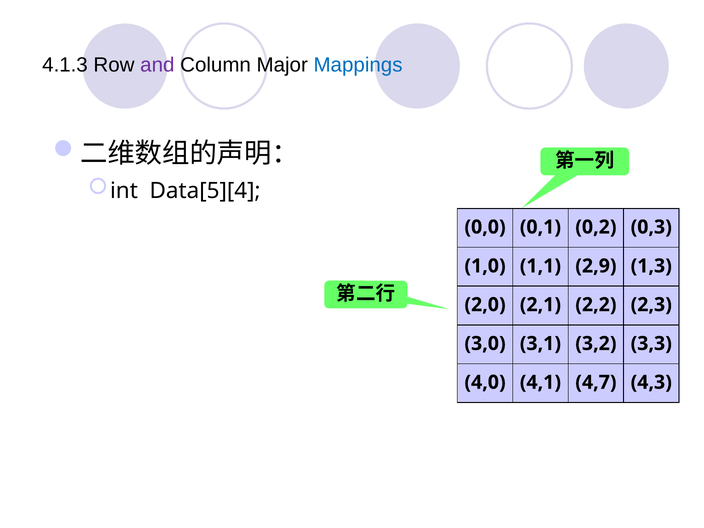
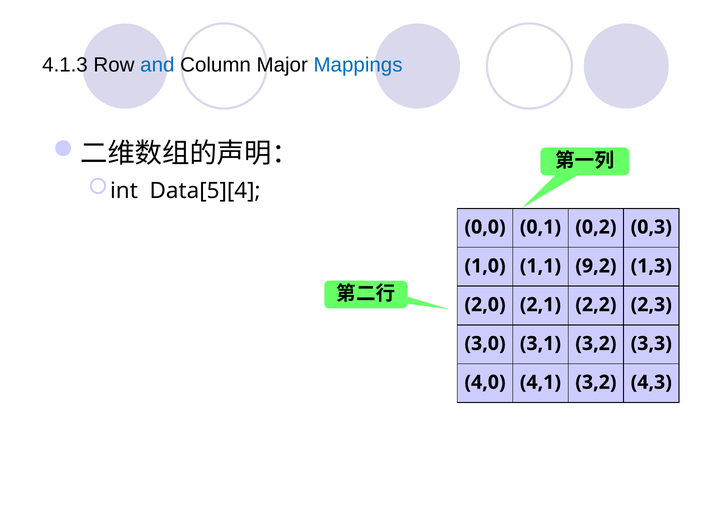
and colour: purple -> blue (157, 65)
2,9: 2,9 -> 9,2 (596, 266)
4,1 4,7: 4,7 -> 3,2 (596, 382)
